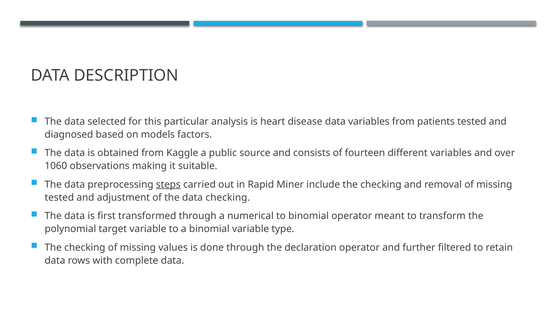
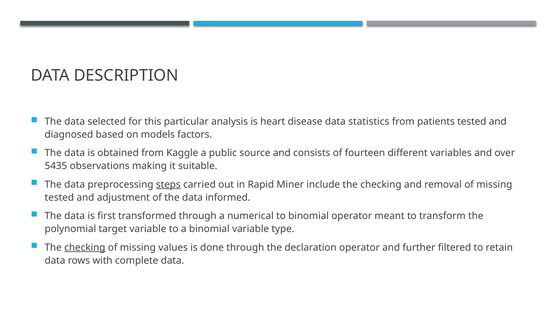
data variables: variables -> statistics (369, 121)
1060: 1060 -> 5435 (56, 166)
data checking: checking -> informed (228, 197)
checking underline: none -> present (85, 247)
